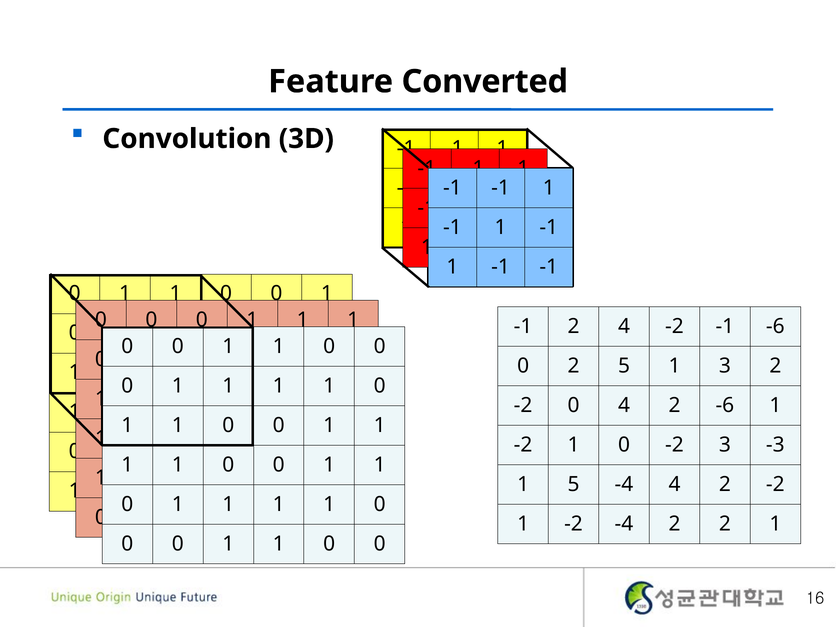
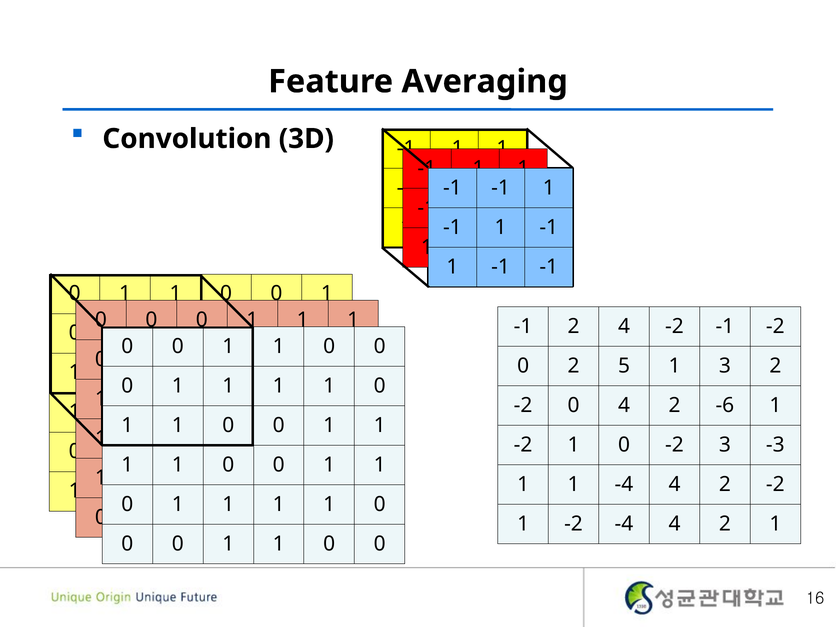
Converted: Converted -> Averaging (485, 82)
-1 -6: -6 -> -2 (775, 326)
5: 5 -> 1 (574, 484)
-2 -4 2: 2 -> 4 (674, 524)
